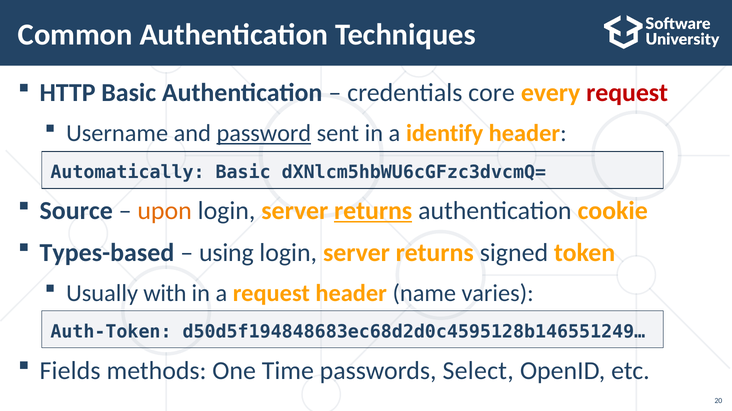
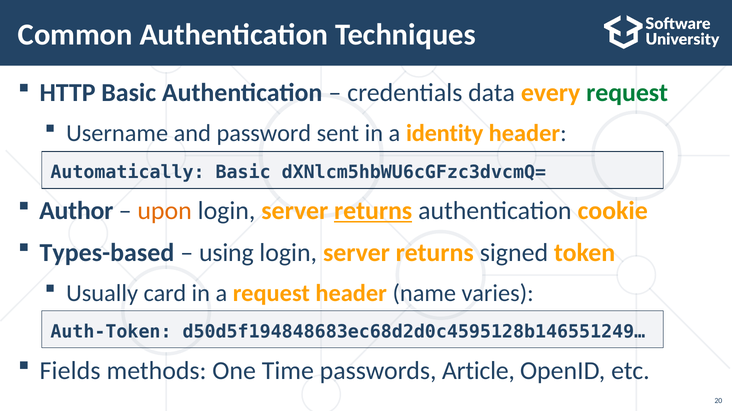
core: core -> data (492, 93)
request colour: red -> green (627, 93)
password underline: present -> none (264, 134)
identify: identify -> identity (445, 134)
Source: Source -> Author (76, 211)
with: with -> card (165, 294)
Select: Select -> Article (478, 371)
